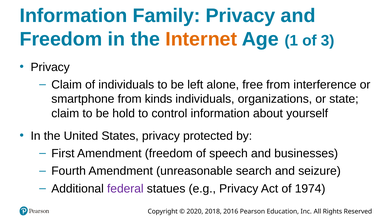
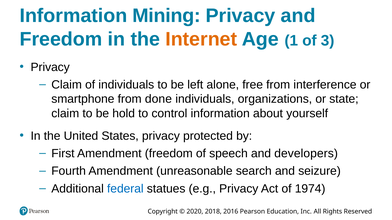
Family: Family -> Mining (167, 16)
kinds: kinds -> done (158, 99)
businesses: businesses -> developers (306, 154)
federal colour: purple -> blue (125, 189)
